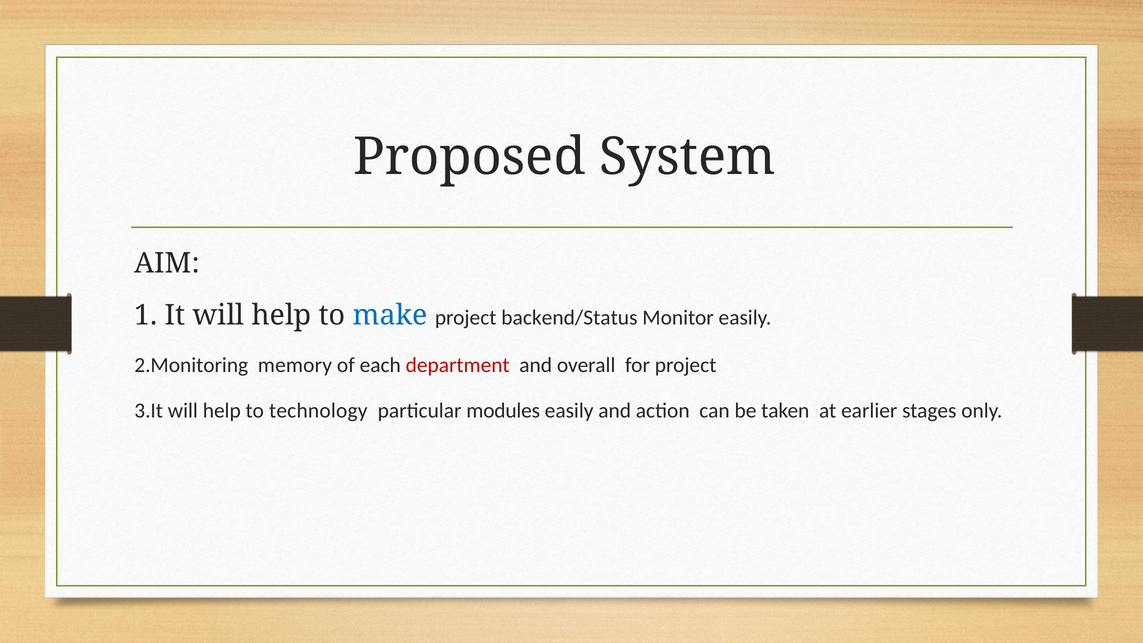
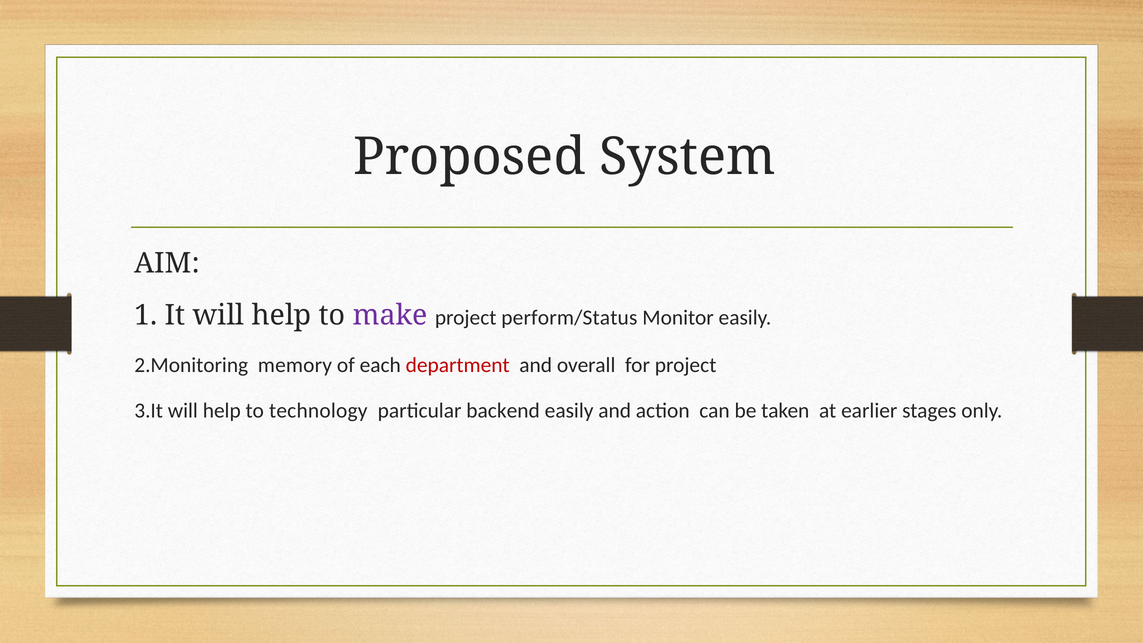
make colour: blue -> purple (390, 315)
backend/Status: backend/Status -> perform/Status (569, 318)
modules: modules -> backend (503, 411)
